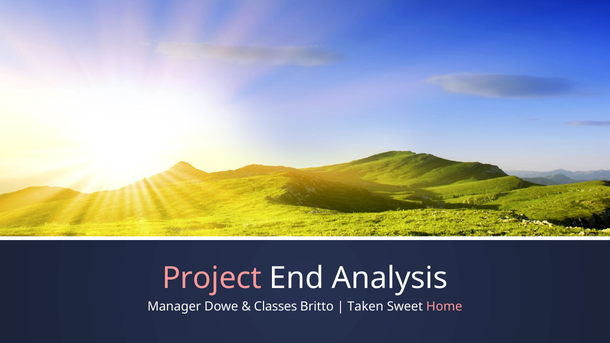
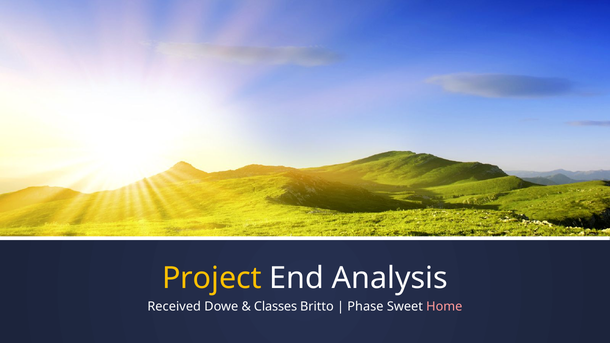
Project colour: pink -> yellow (212, 278)
Manager: Manager -> Received (174, 306)
Taken: Taken -> Phase (365, 306)
